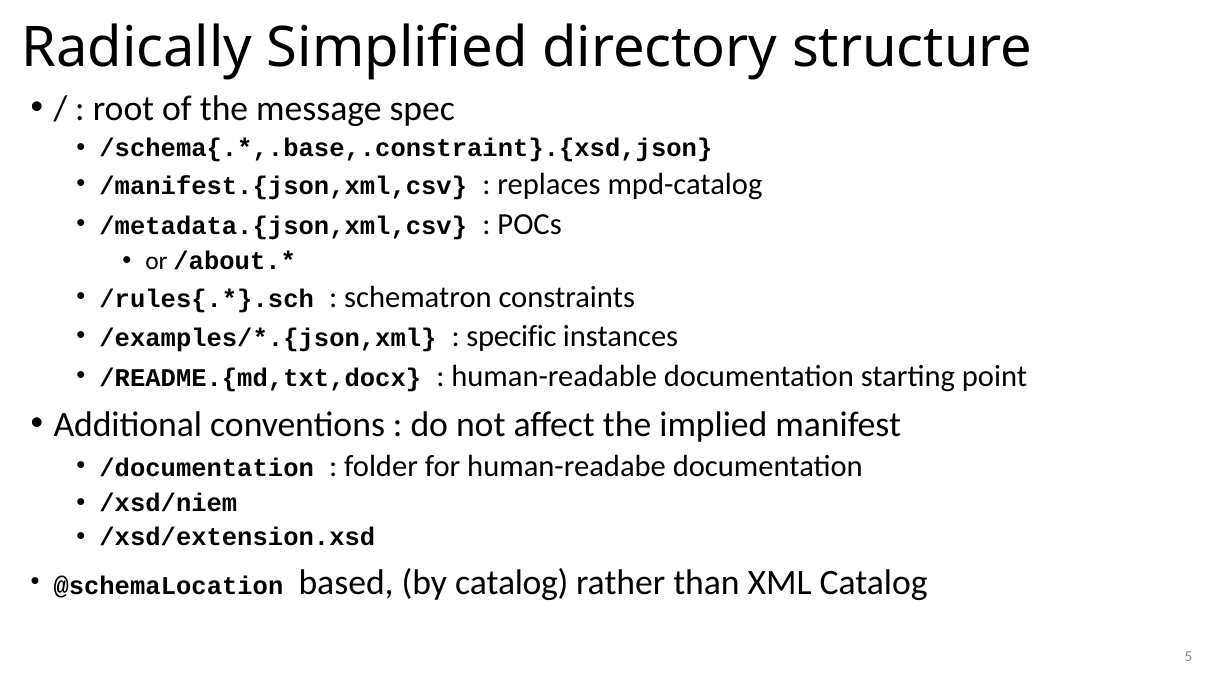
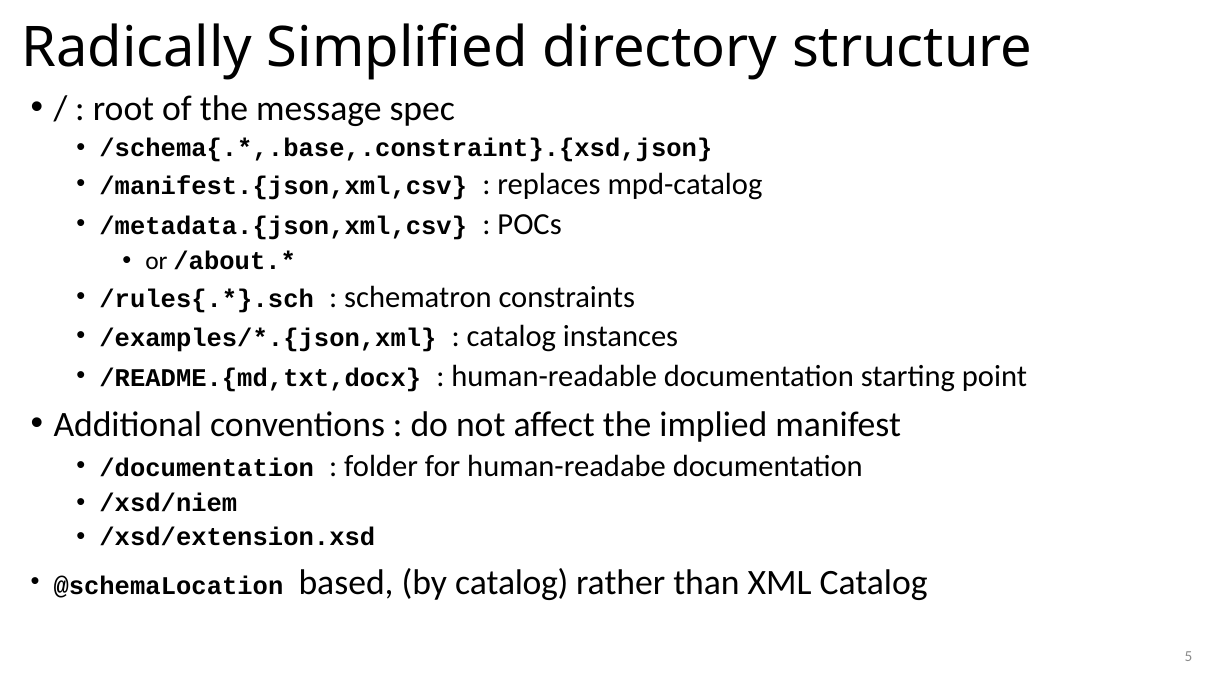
specific: specific -> catalog (511, 337)
